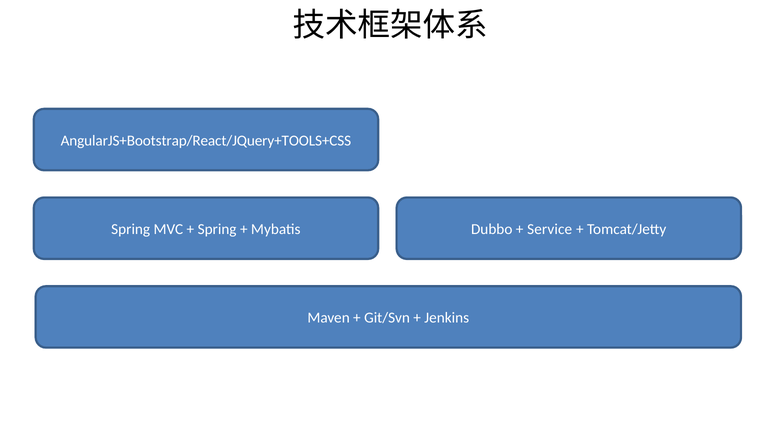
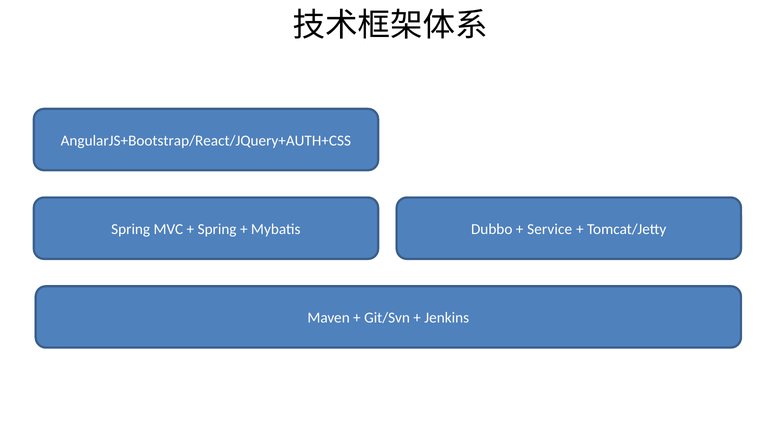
AngularJS+Bootstrap/React/JQuery+TOOLS+CSS: AngularJS+Bootstrap/React/JQuery+TOOLS+CSS -> AngularJS+Bootstrap/React/JQuery+AUTH+CSS (206, 141)
